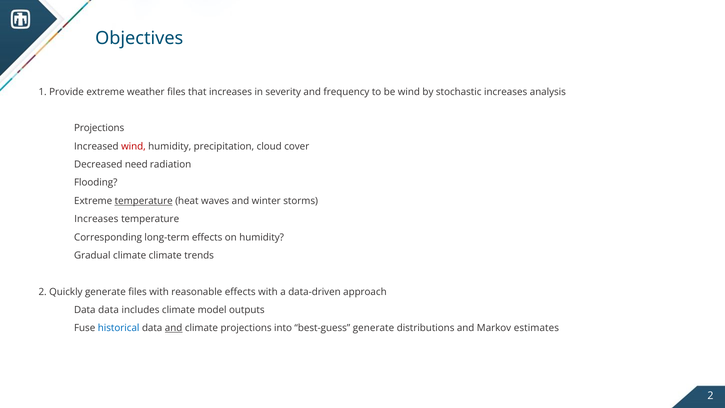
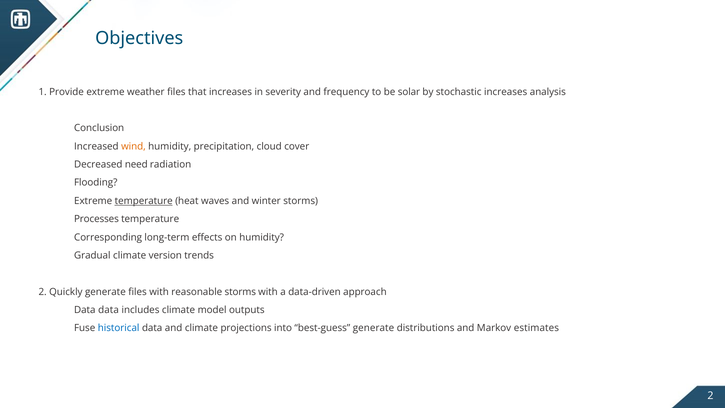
be wind: wind -> solar (409, 92)
Projections: Projections -> Conclusion (99, 128)
wind colour: red -> orange (133, 146)
Increases: Increases -> Processes (96, 219)
climate climate: climate -> version (165, 255)
reasonable effects: effects -> storms (240, 292)
and underline: present -> none (174, 328)
